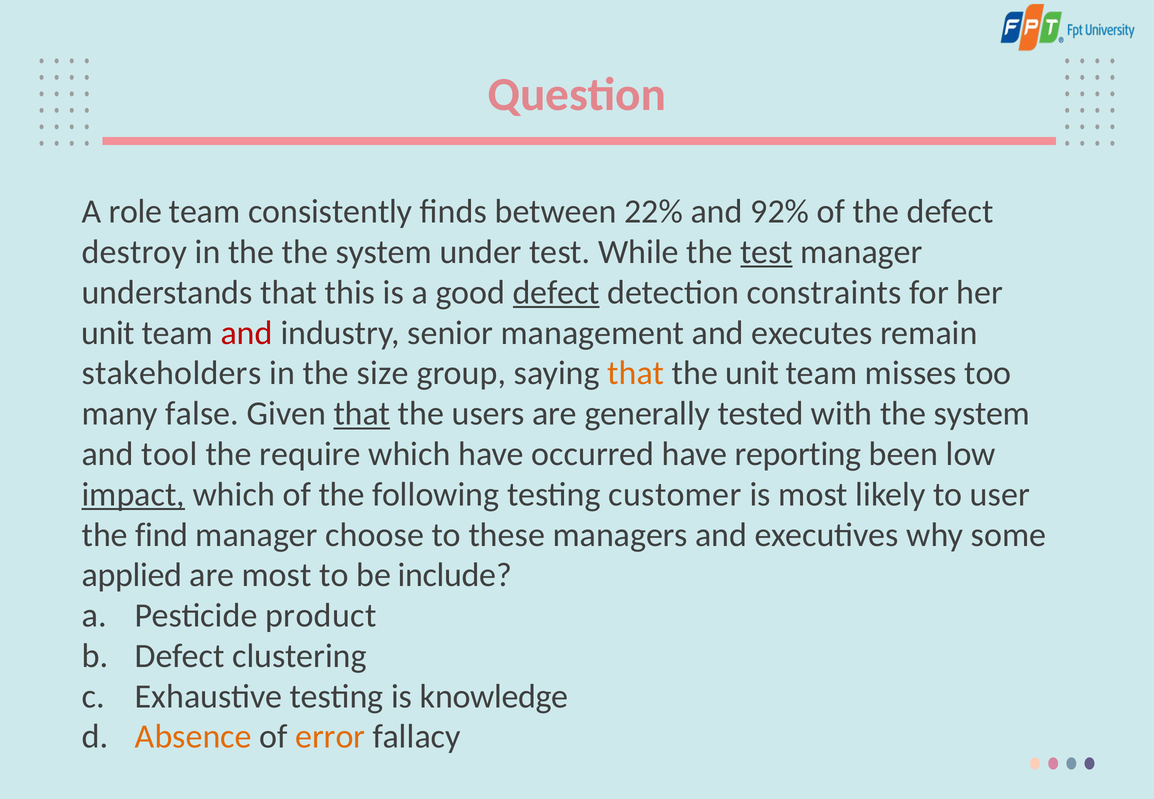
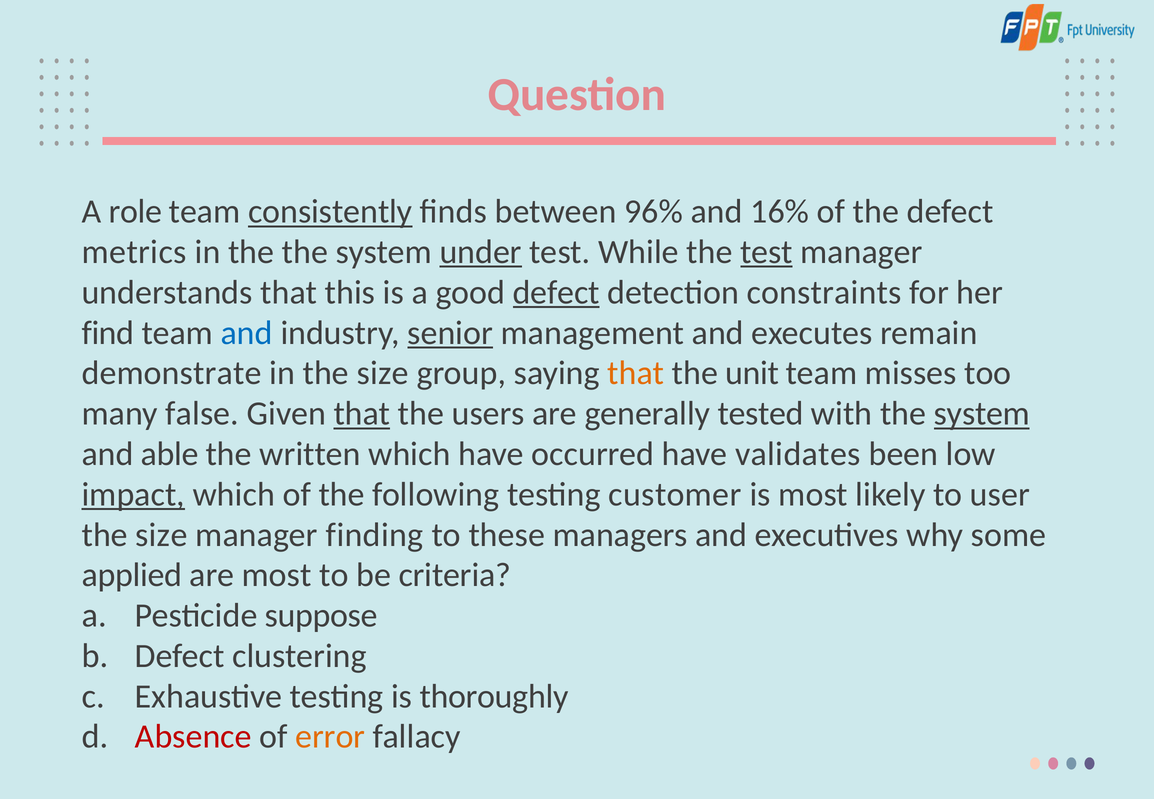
consistently underline: none -> present (330, 212)
22%: 22% -> 96% (654, 212)
92%: 92% -> 16% (780, 212)
destroy: destroy -> metrics (134, 252)
under underline: none -> present (481, 252)
unit: unit -> find (108, 333)
and colour: red -> blue (247, 333)
senior underline: none -> present (450, 333)
stakeholders: stakeholders -> demonstrate (172, 373)
system underline: none -> present (982, 414)
tool: tool -> able (170, 454)
require: require -> written (310, 454)
reporting: reporting -> validates (798, 454)
find: find -> size (161, 535)
choose: choose -> finding (375, 535)
include: include -> criteria (455, 575)
product: product -> suppose (321, 616)
knowledge: knowledge -> thoroughly (494, 696)
Absence colour: orange -> red (193, 737)
